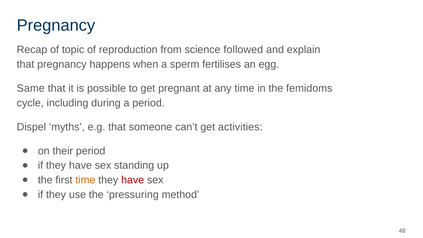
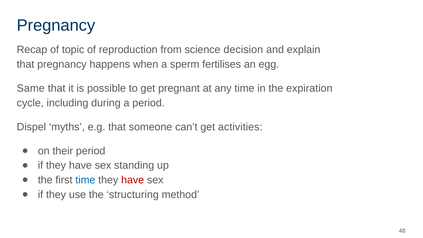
followed: followed -> decision (243, 50)
femidoms: femidoms -> expiration (309, 88)
time colour: orange -> blue (85, 180)
pressuring: pressuring -> structuring (133, 195)
